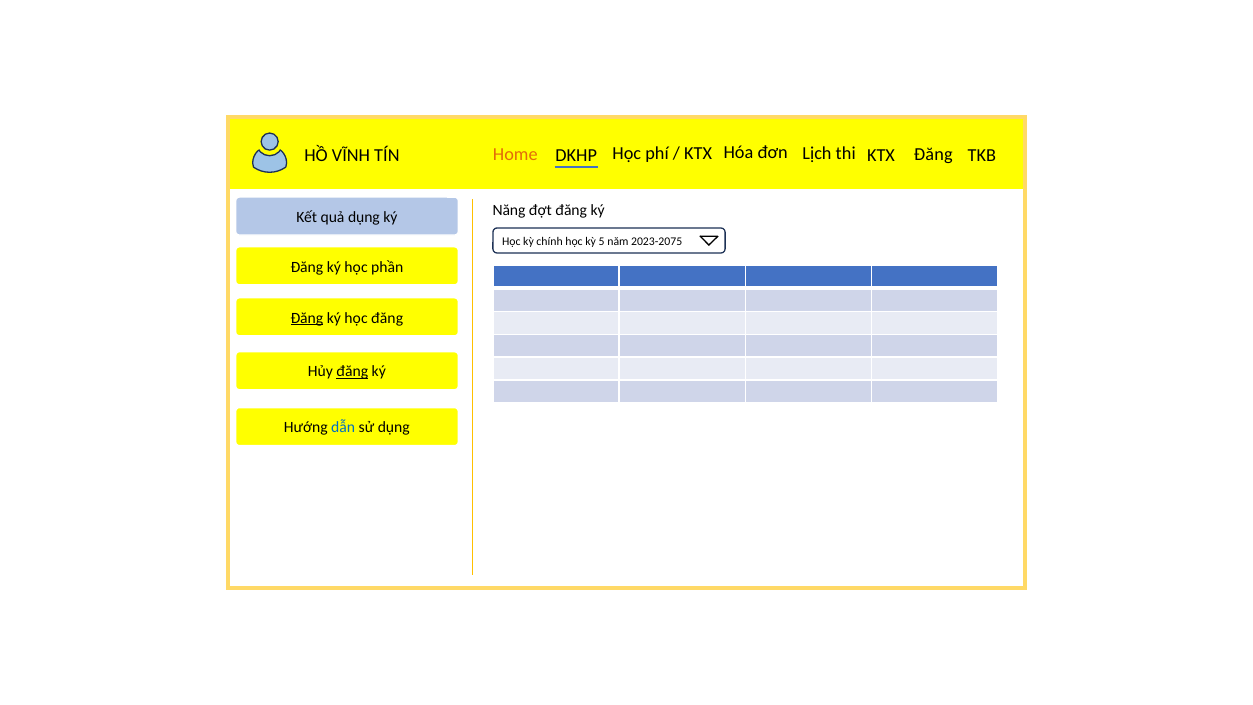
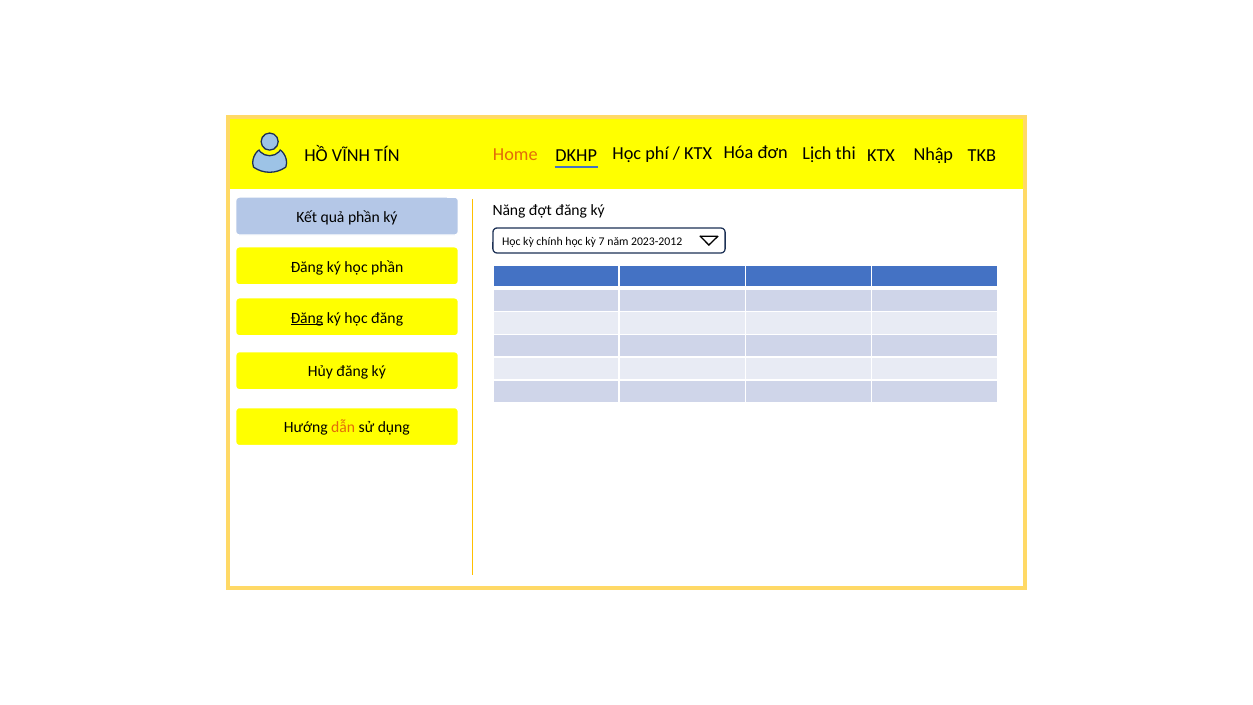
thi Đăng: Đăng -> Nhập (933, 154)
quả dụng: dụng -> phần (364, 217)
5: 5 -> 7 (602, 242)
2023-2075: 2023-2075 -> 2023-2012 (657, 242)
đăng underline: present -> none (352, 372)
dẫn colour: blue -> orange (343, 428)
